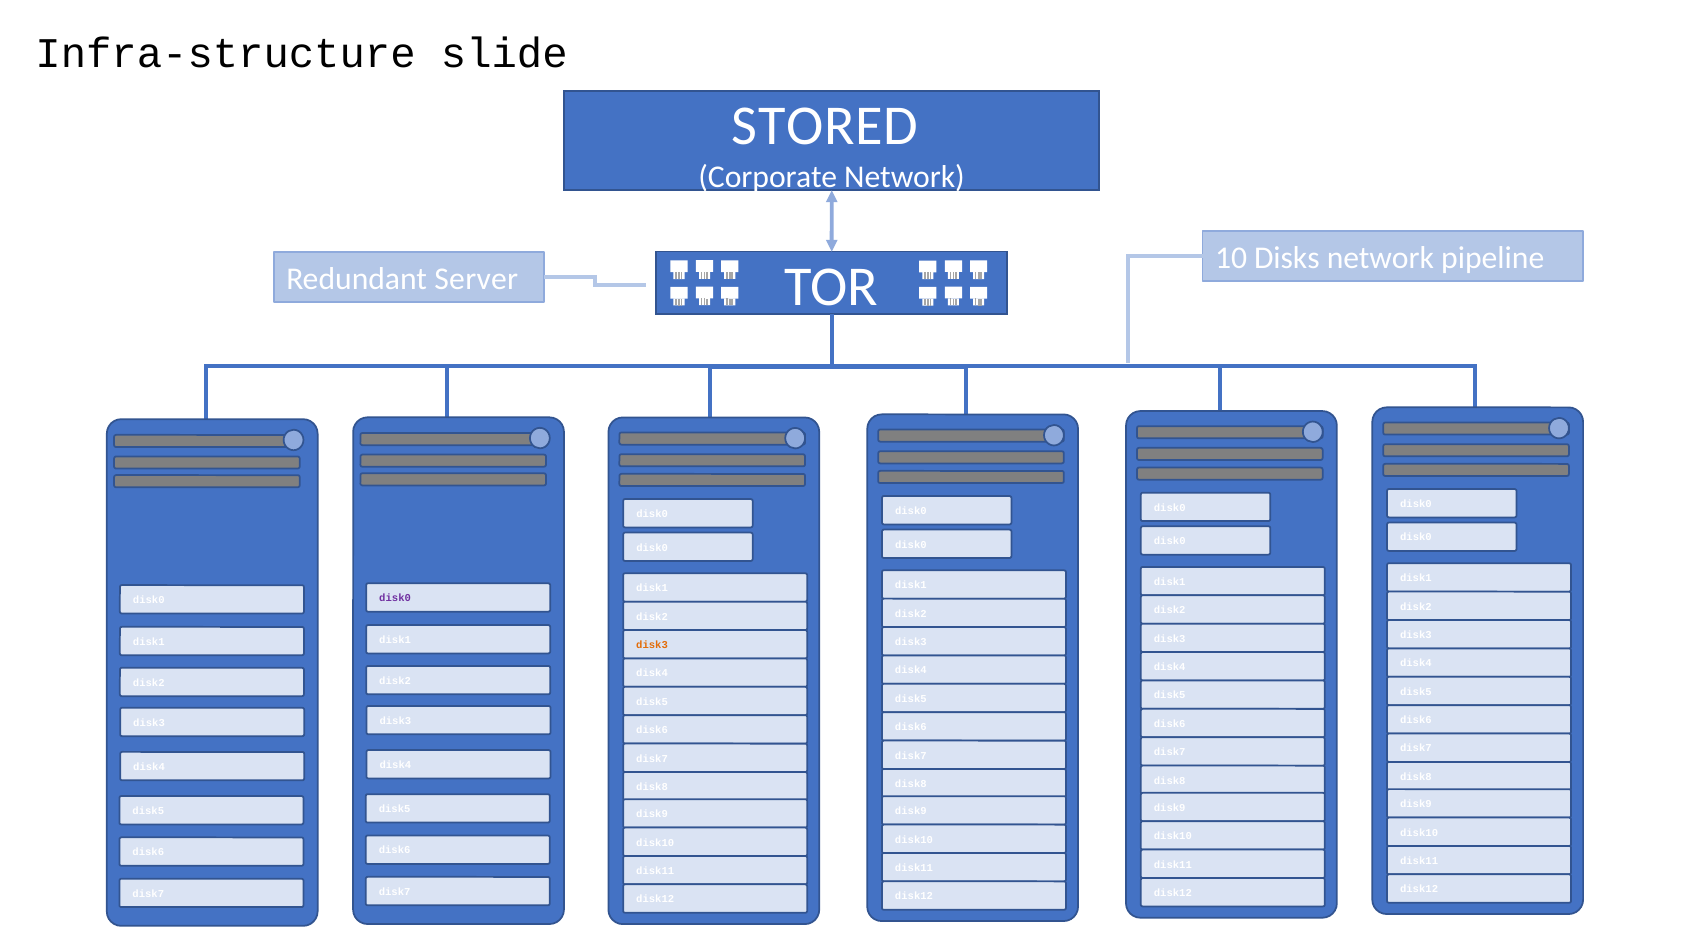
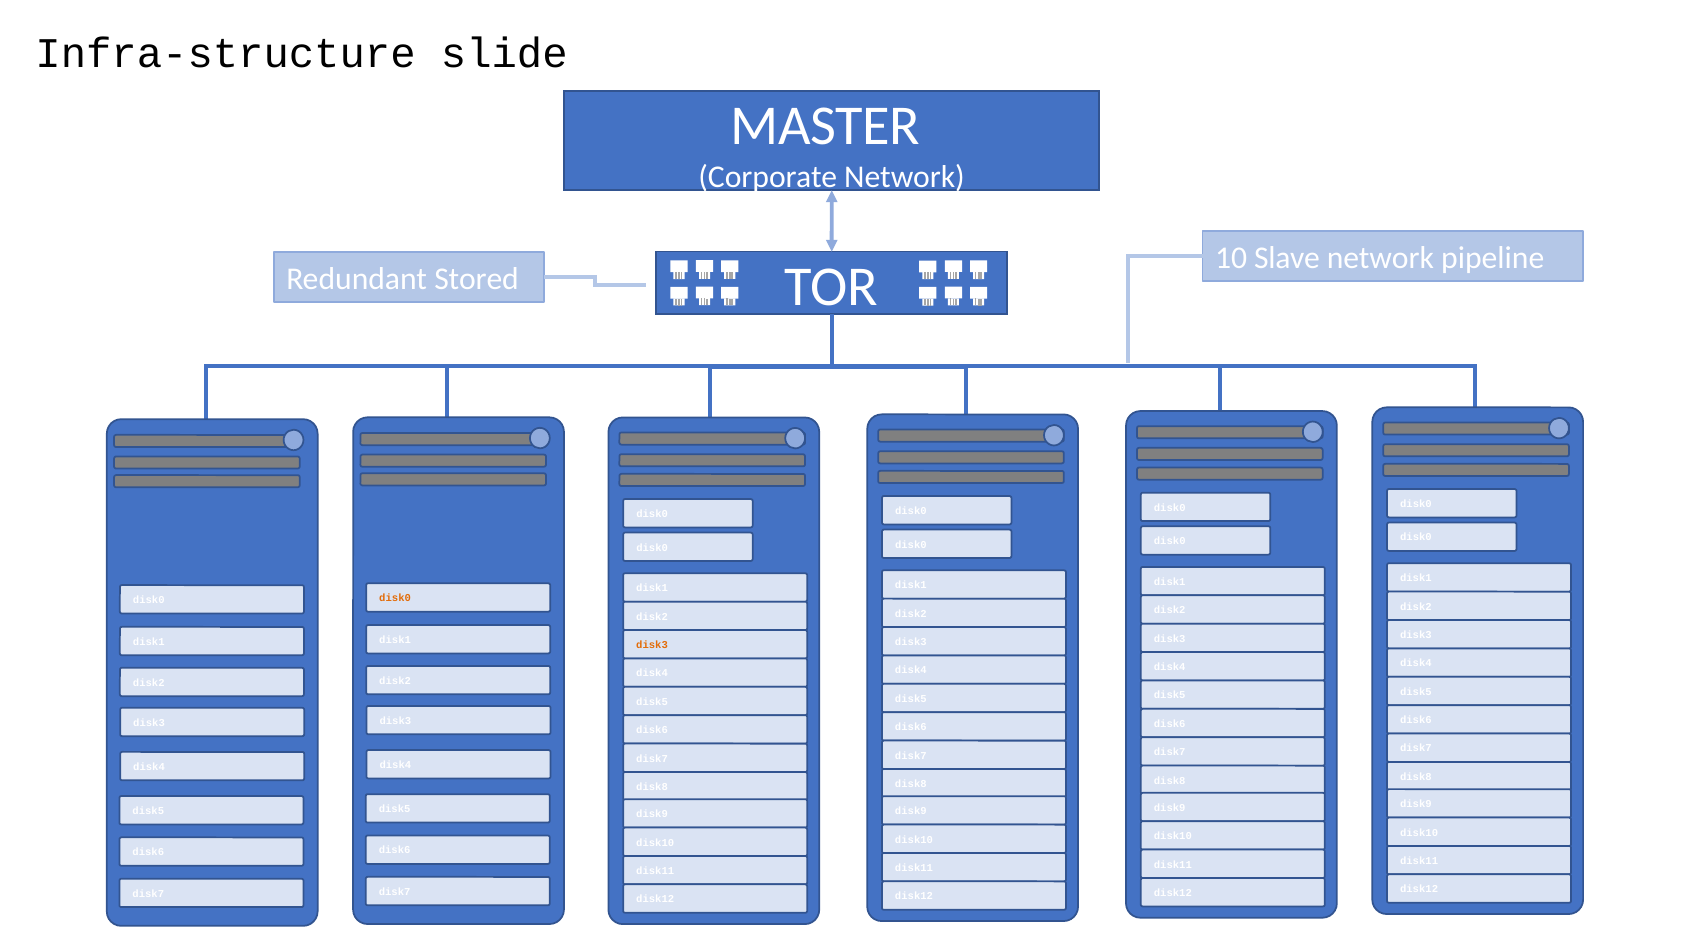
STORED: STORED -> MASTER (825, 125)
Disks: Disks -> Slave (1287, 258)
Server: Server -> Stored (477, 279)
disk0 colour: purple -> orange (395, 598)
